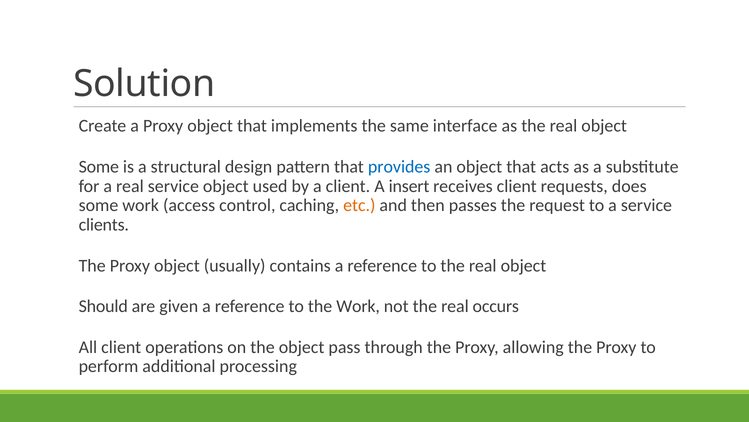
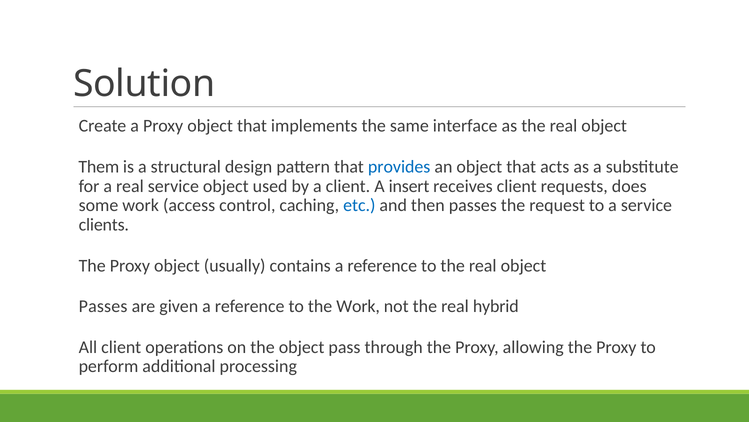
Some: Some -> Them (99, 166)
etc colour: orange -> blue (359, 205)
Should: Should -> Passes (103, 306)
occurs: occurs -> hybrid (496, 306)
